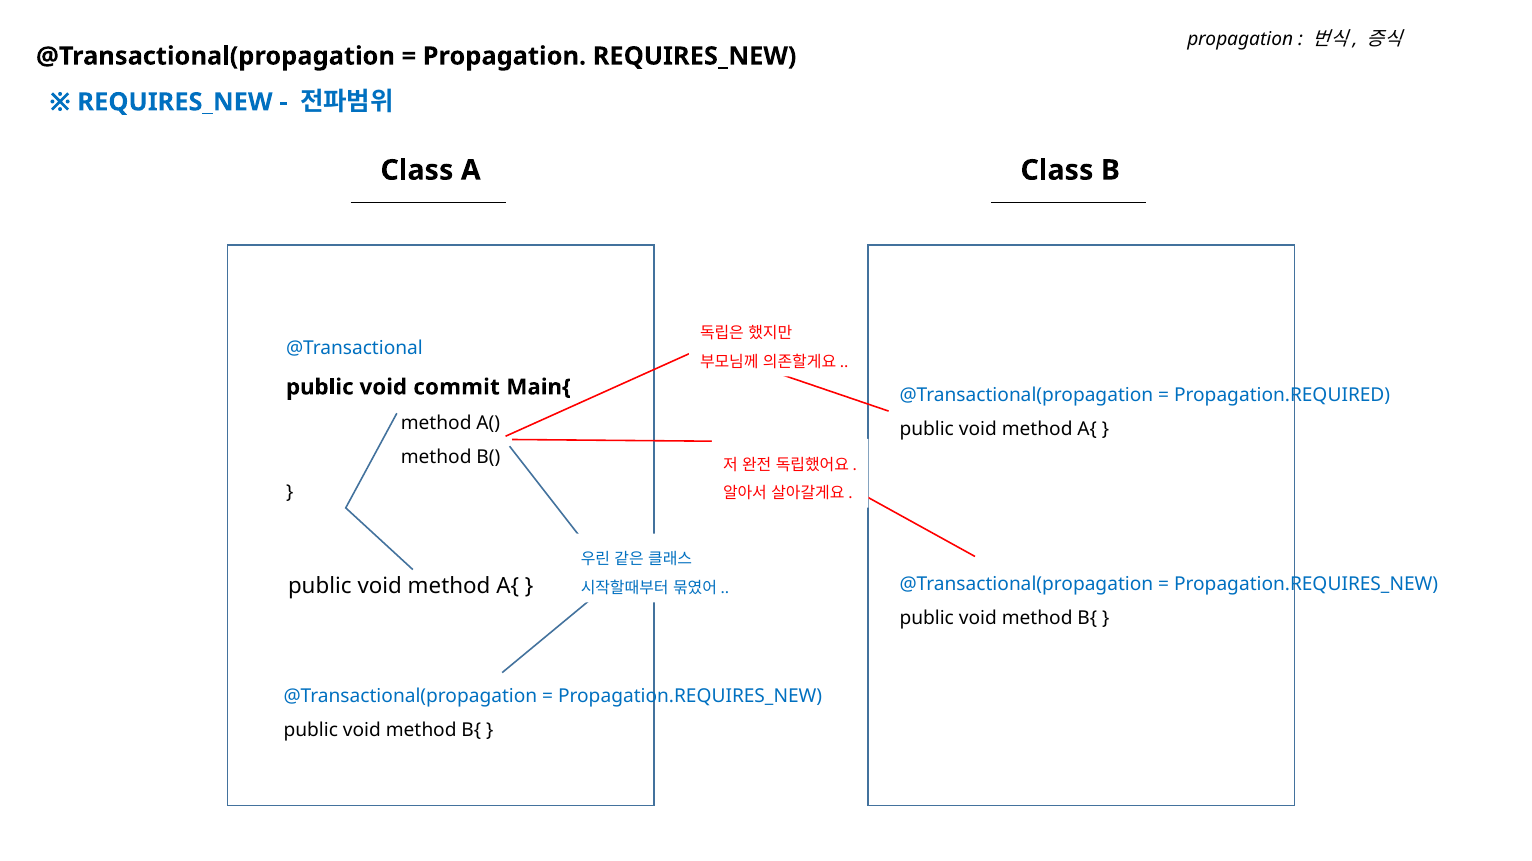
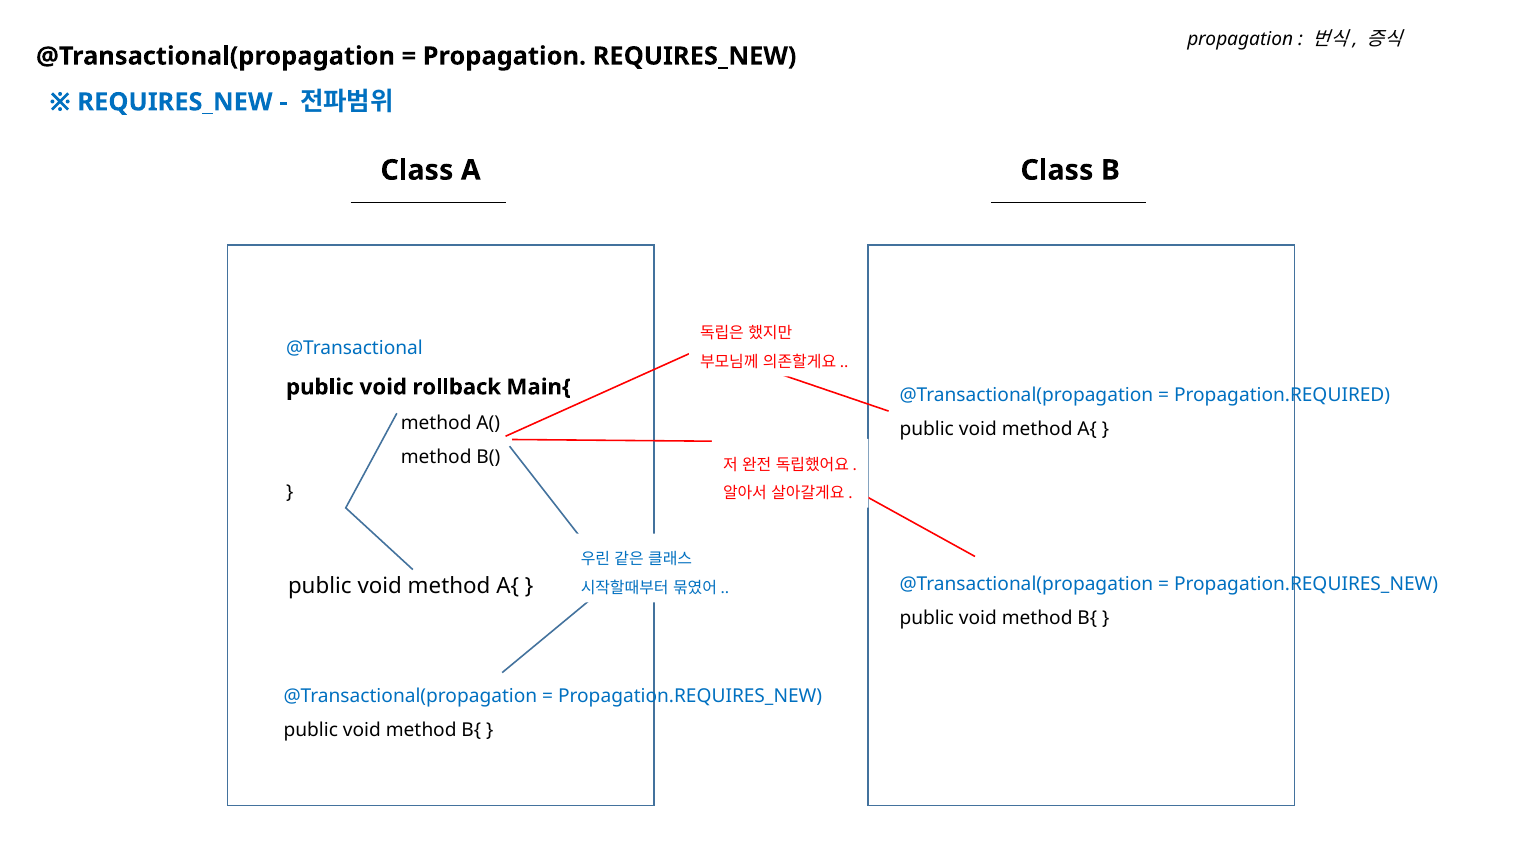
commit: commit -> rollback (457, 387)
